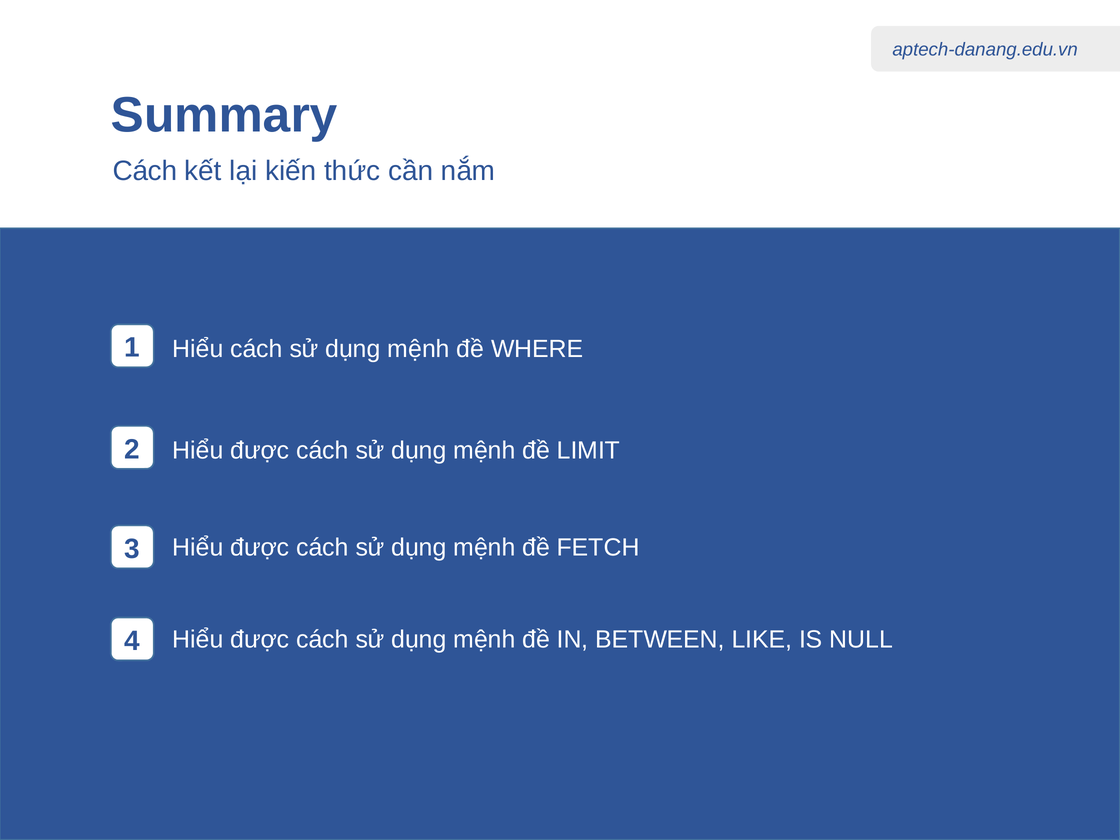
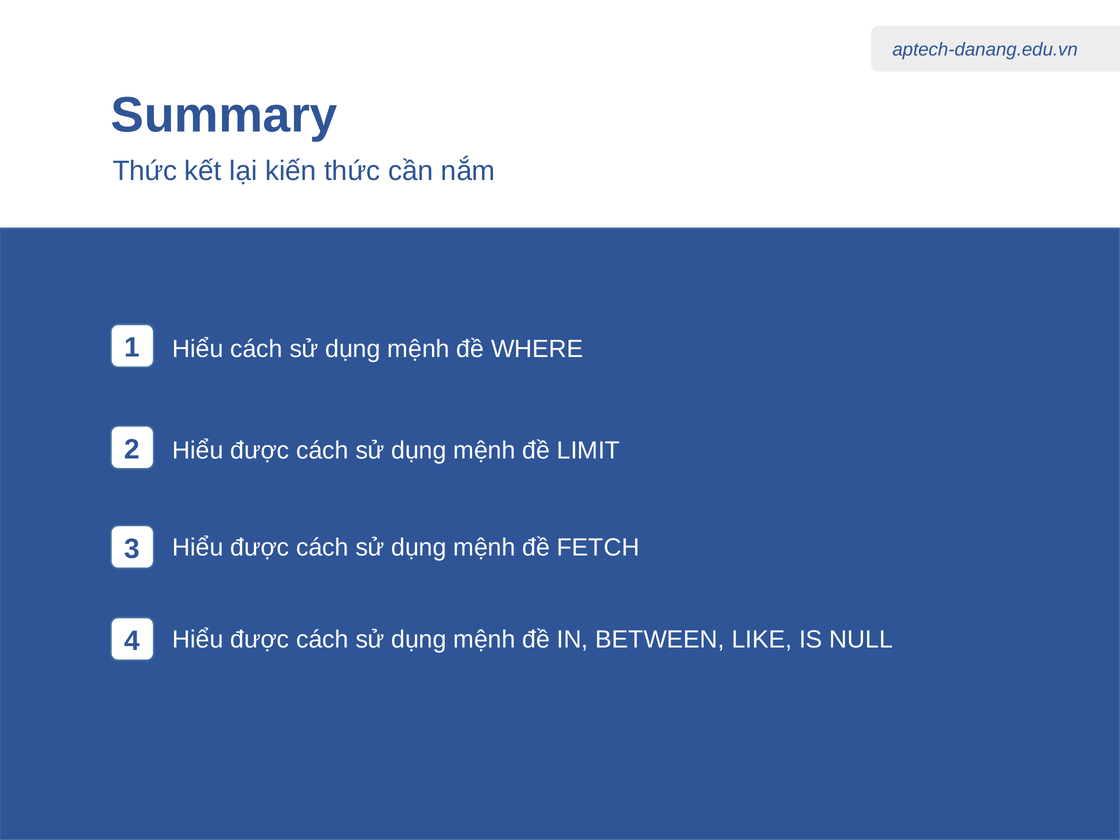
Cách: Cách -> Thức (145, 171)
